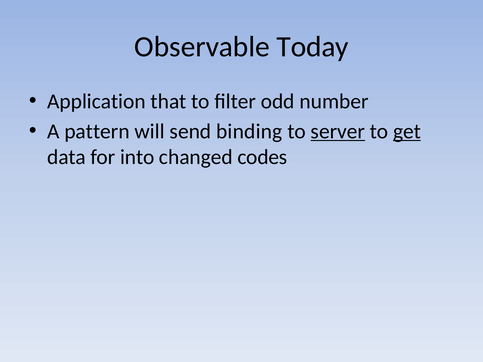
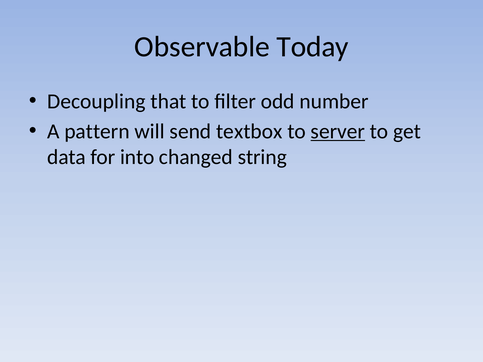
Application: Application -> Decoupling (96, 101)
binding: binding -> textbox (249, 131)
get underline: present -> none (407, 131)
codes: codes -> string (262, 157)
